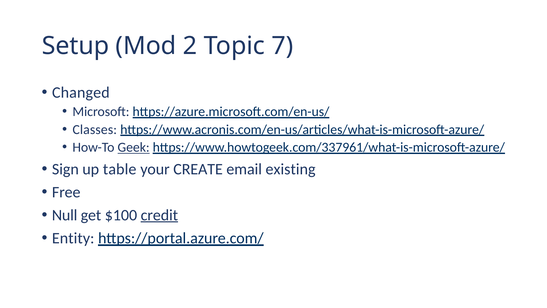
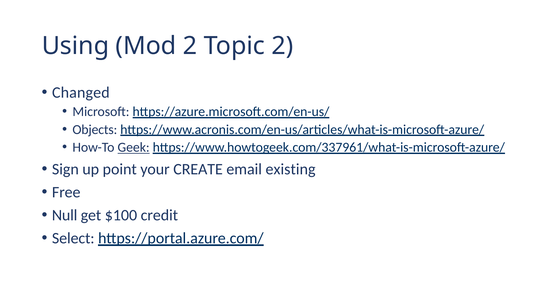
Setup: Setup -> Using (75, 46)
Topic 7: 7 -> 2 (282, 46)
Classes: Classes -> Objects (95, 129)
table: table -> point (120, 169)
credit underline: present -> none (159, 215)
Entity: Entity -> Select (73, 238)
